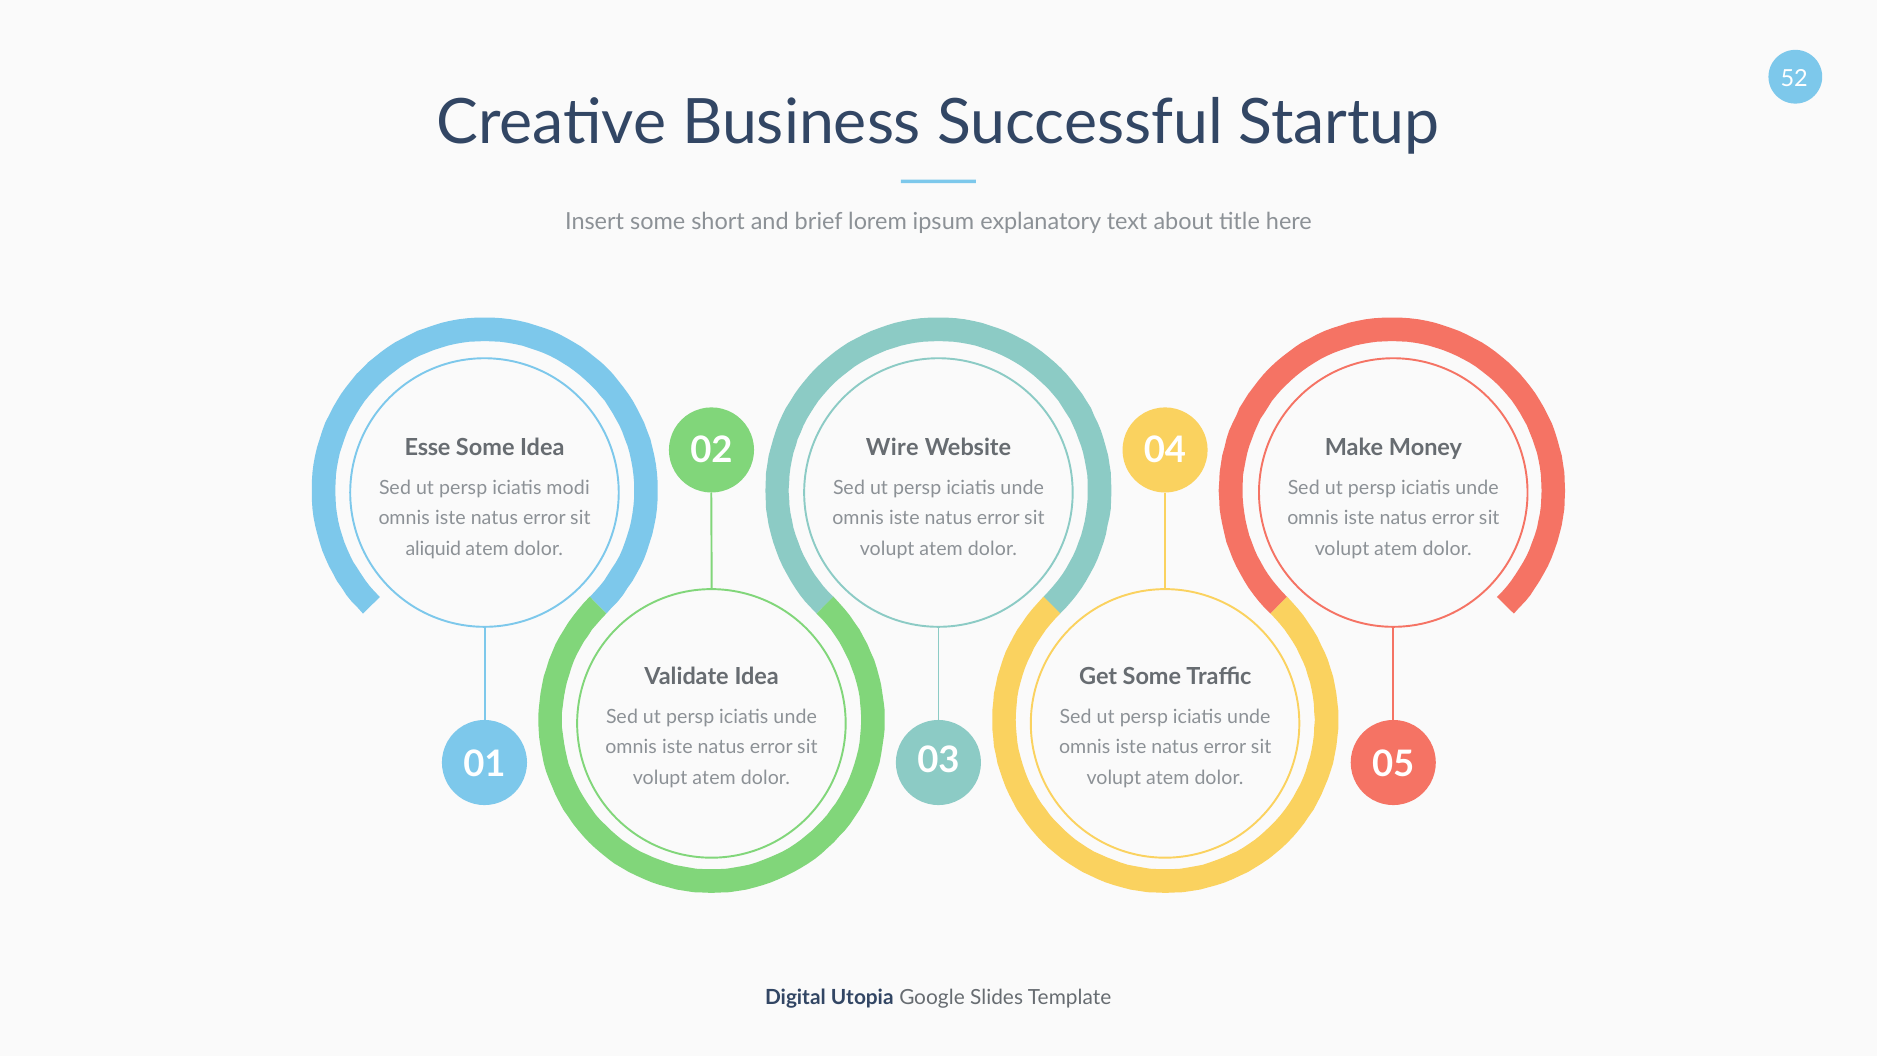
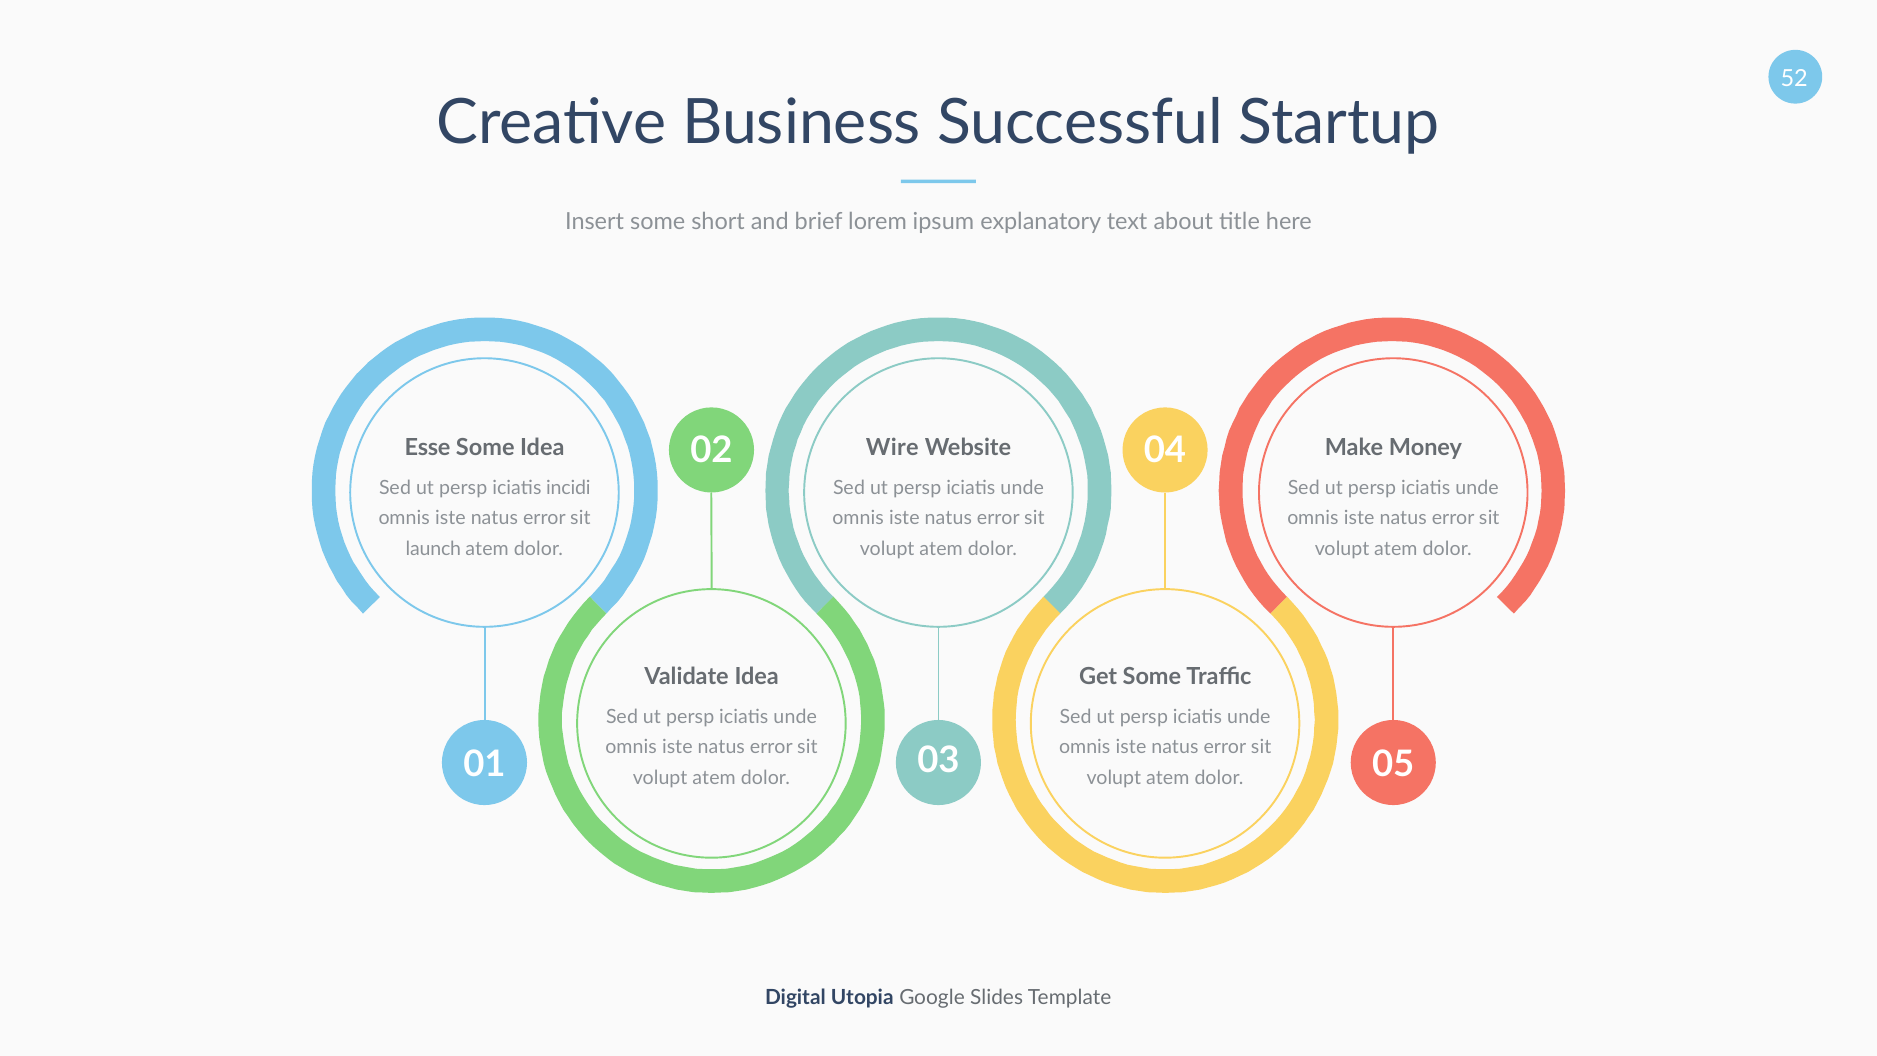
modi: modi -> incidi (568, 487)
aliquid: aliquid -> launch (433, 549)
